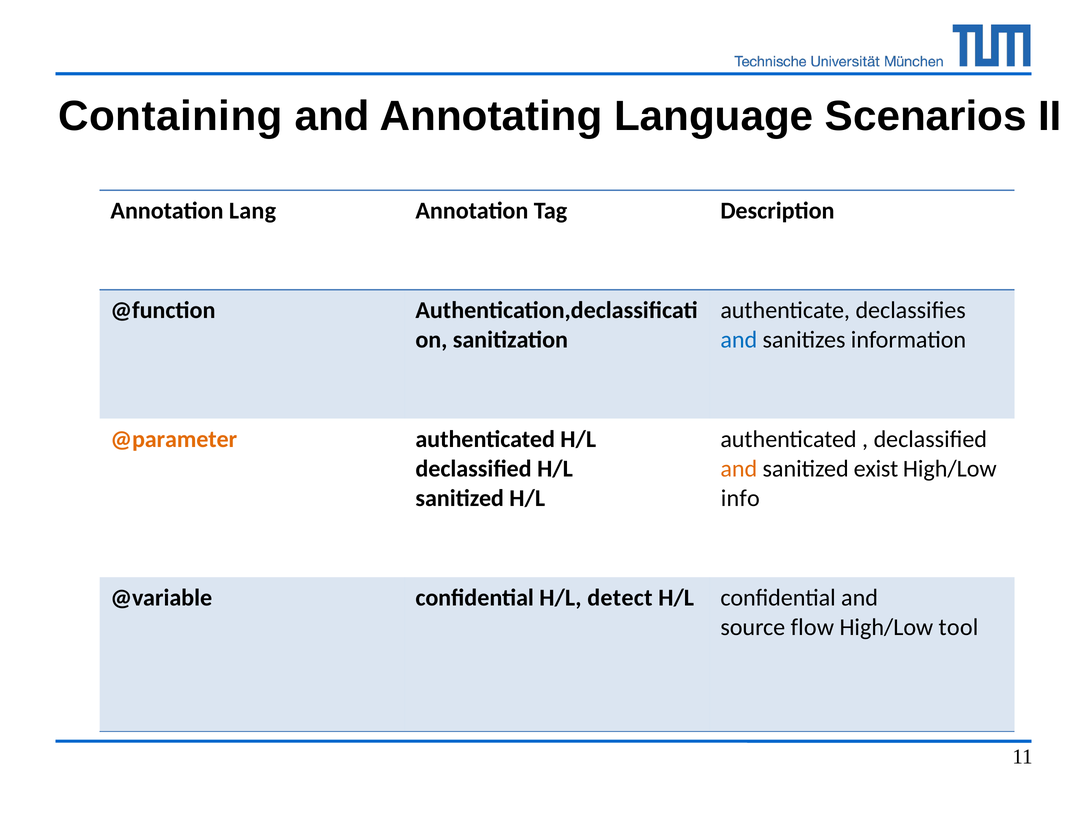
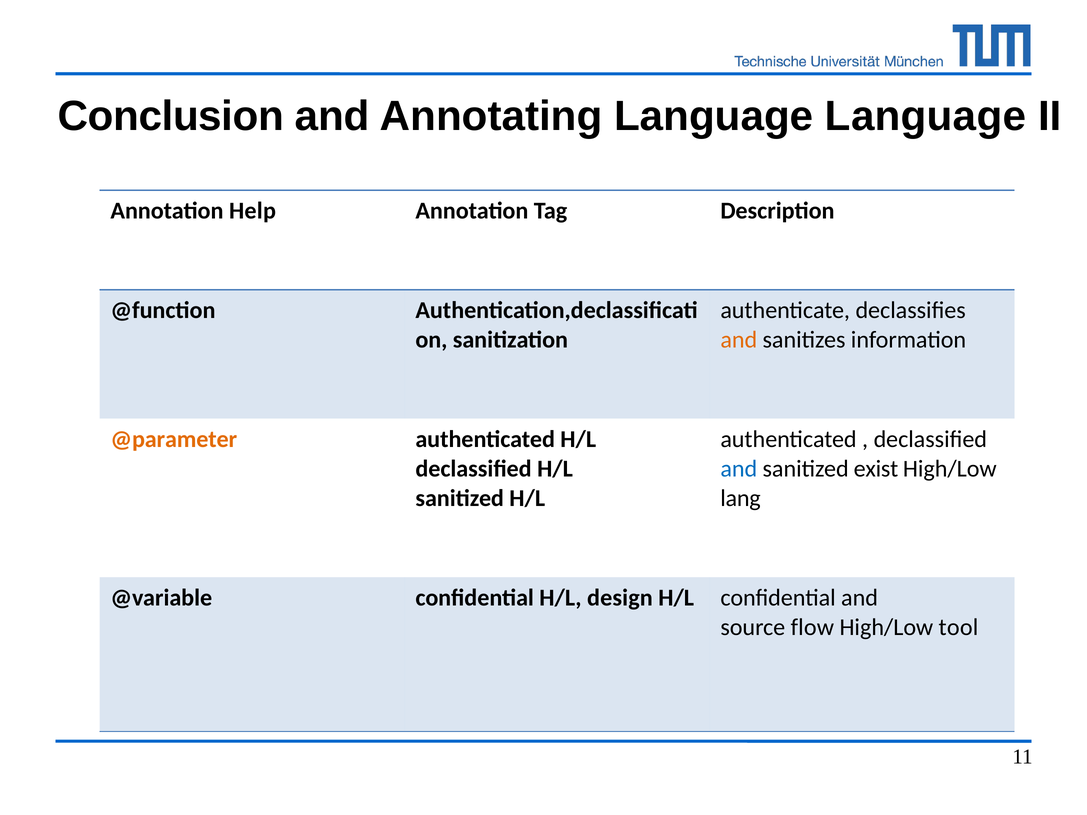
Containing: Containing -> Conclusion (171, 116)
Language Scenarios: Scenarios -> Language (926, 116)
Lang: Lang -> Help (253, 211)
and colour: blue -> orange (739, 340)
and colour: orange -> blue (739, 469)
info: info -> lang (741, 498)
detect: detect -> design (620, 598)
